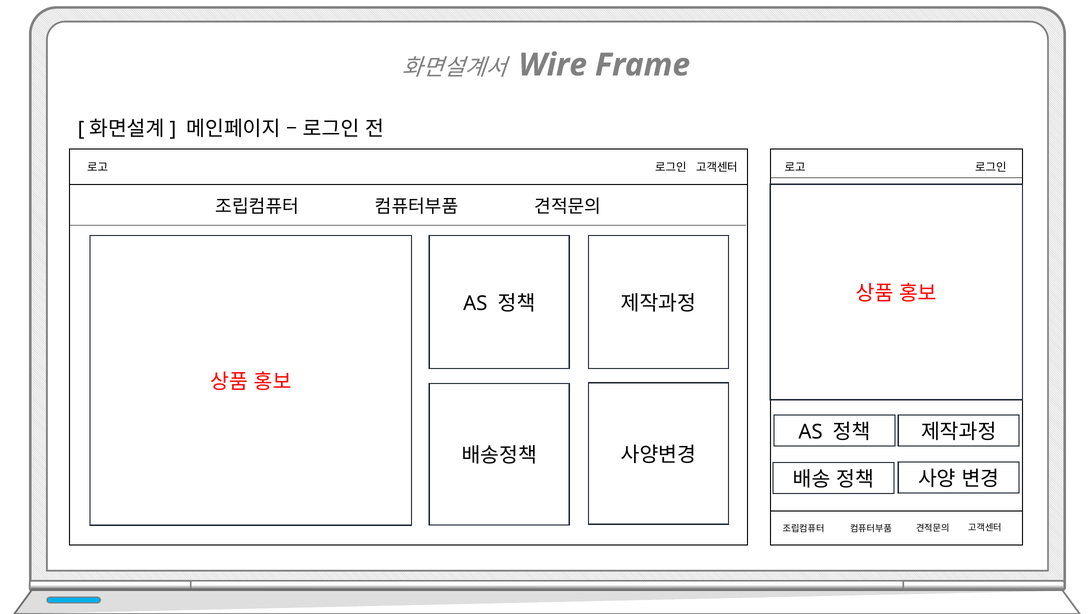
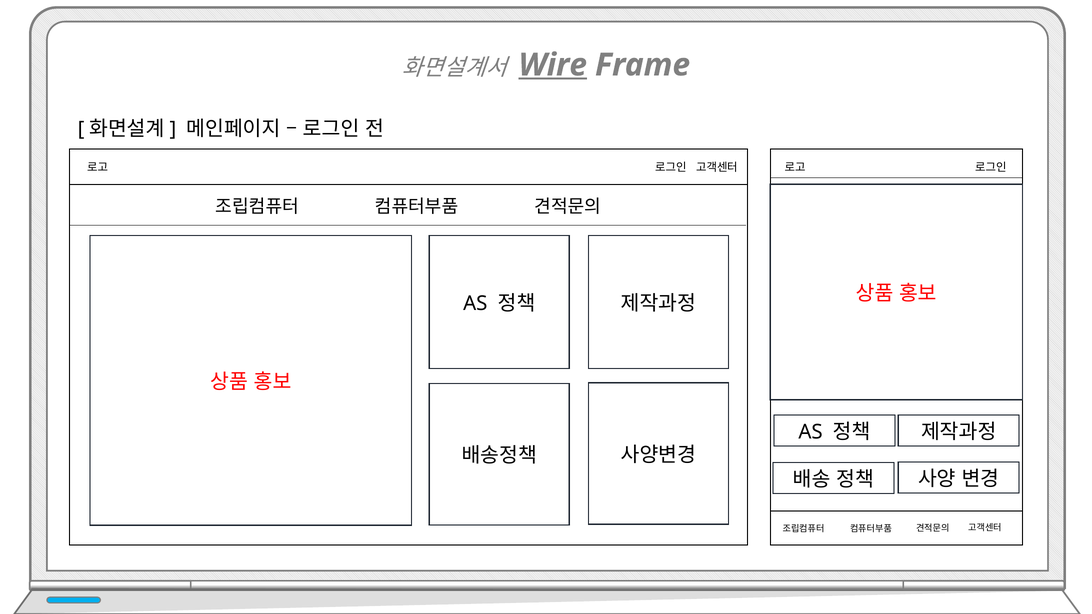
Wire underline: none -> present (553, 65)
